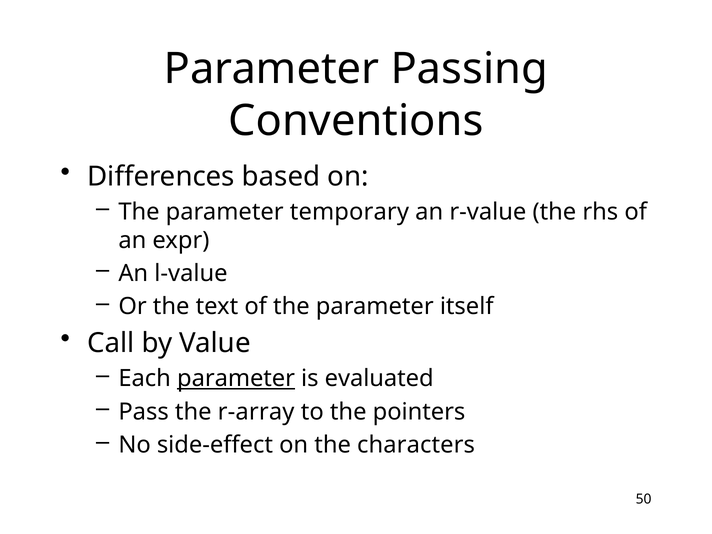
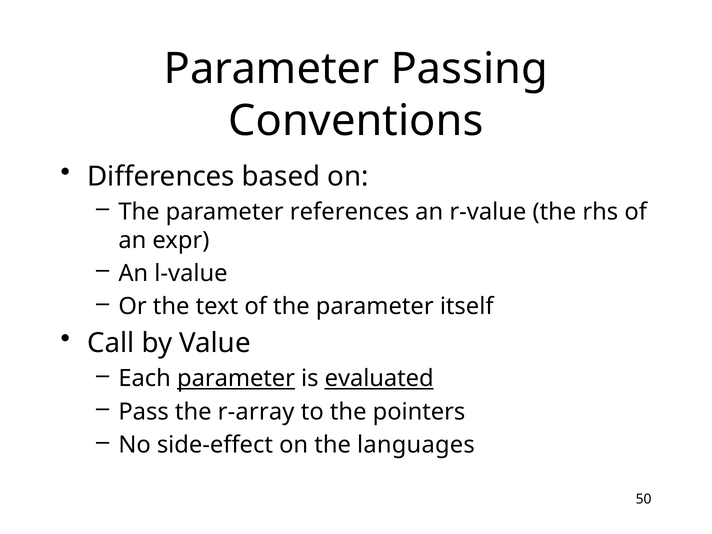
temporary: temporary -> references (349, 212)
evaluated underline: none -> present (379, 379)
characters: characters -> languages (416, 445)
